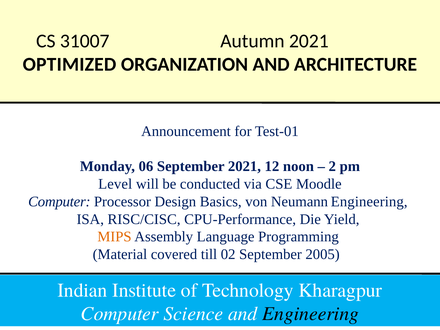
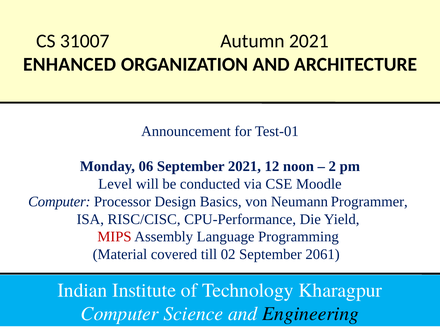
OPTIMIZED: OPTIMIZED -> ENHANCED (70, 64)
Neumann Engineering: Engineering -> Programmer (369, 202)
MIPS colour: orange -> red (114, 237)
2005: 2005 -> 2061 (323, 254)
